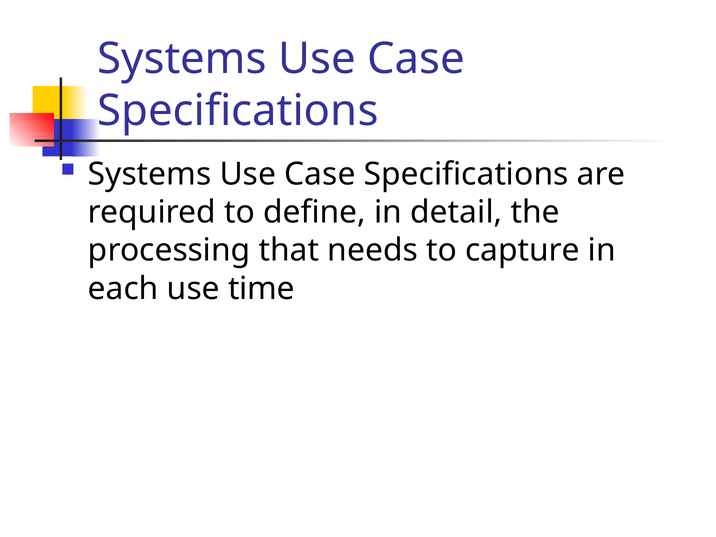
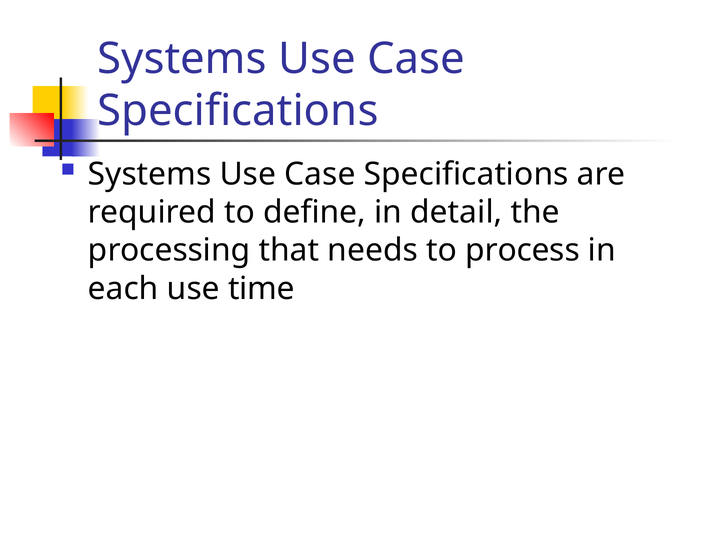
capture: capture -> process (522, 250)
